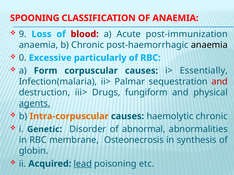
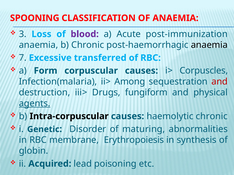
9: 9 -> 3 (23, 34)
blood colour: red -> purple (85, 34)
0: 0 -> 7 (23, 58)
particularly: particularly -> transferred (100, 58)
Essentially: Essentially -> Corpuscles (204, 71)
Palmar: Palmar -> Among (130, 82)
Intra-corpuscular colour: orange -> black (69, 117)
abnormal: abnormal -> maturing (144, 129)
Osteonecrosis: Osteonecrosis -> Erythropoiesis (134, 140)
lead underline: present -> none (83, 164)
